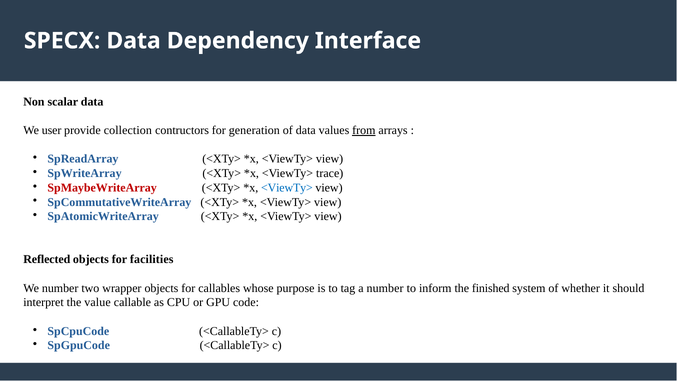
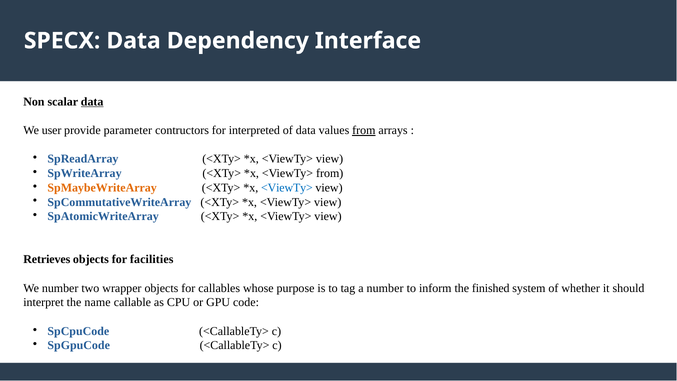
data underline: none -> present (92, 102)
collection: collection -> parameter (128, 130)
generation: generation -> interpreted (254, 130)
<ViewTy> trace: trace -> from (330, 173)
SpMaybeWriteArray colour: red -> orange (102, 188)
Reflected: Reflected -> Retrieves (47, 259)
value: value -> name (98, 302)
